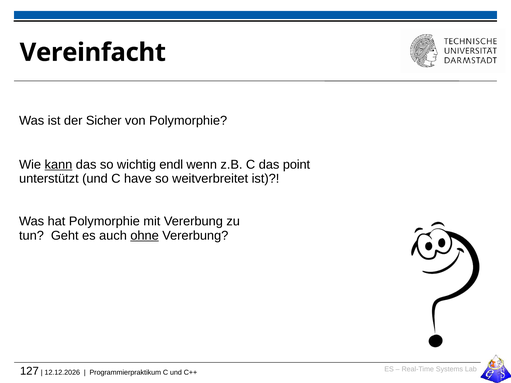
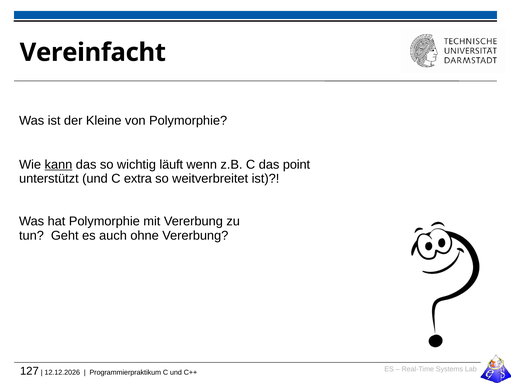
Sicher: Sicher -> Kleine (104, 121)
endl: endl -> läuft (171, 165)
have: have -> extra (138, 179)
ohne underline: present -> none (145, 236)
